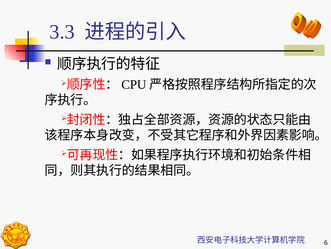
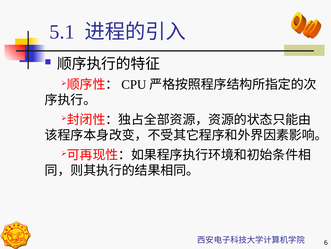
3.3: 3.3 -> 5.1 (62, 32)
